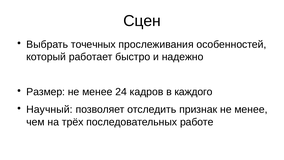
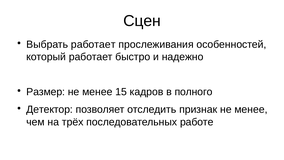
Выбрать точечных: точечных -> работает (93, 44)
24: 24 -> 15 (121, 92)
каждого: каждого -> полного (194, 92)
Научный: Научный -> Детектор (50, 109)
